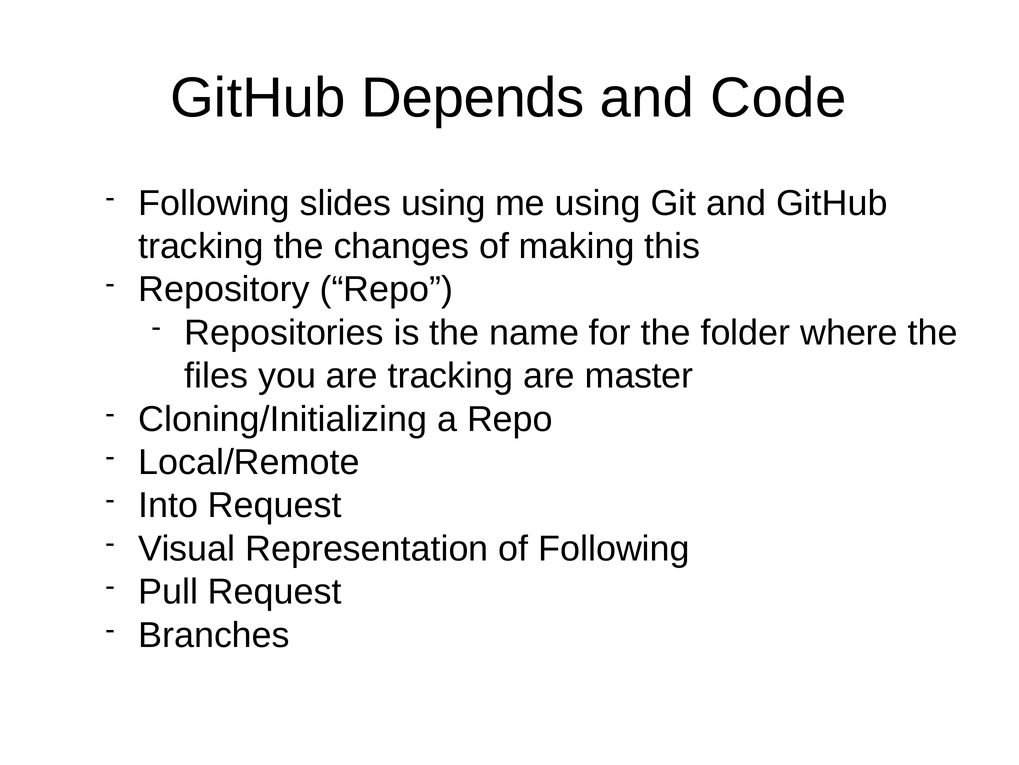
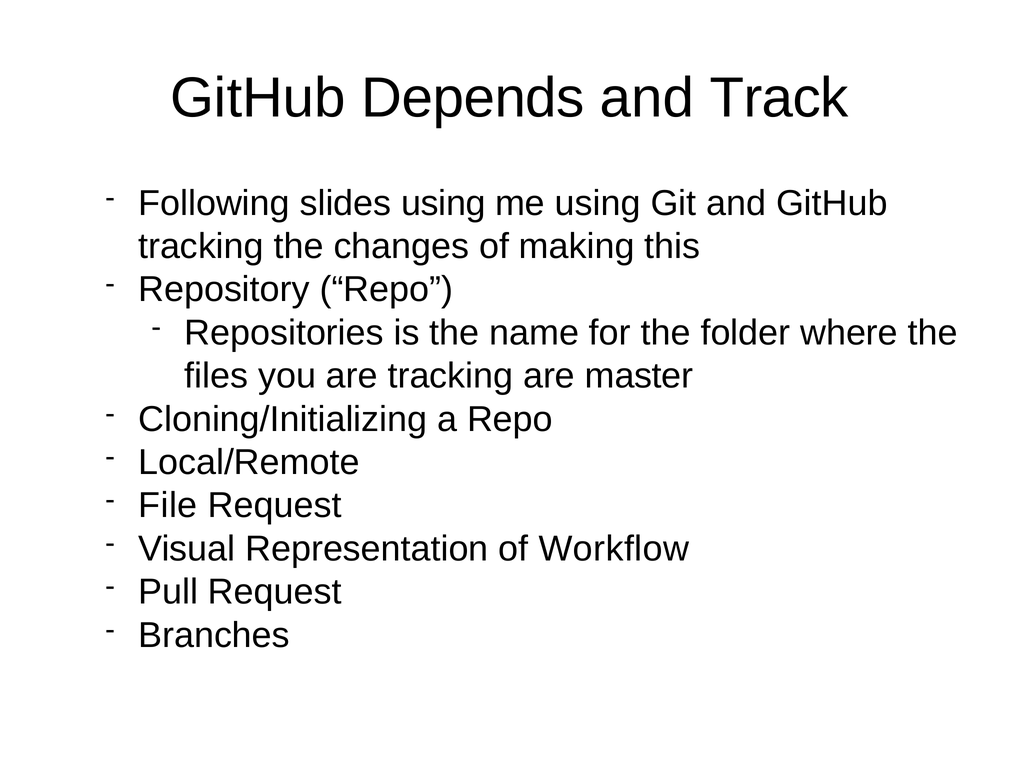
Code: Code -> Track (779, 98)
Into: Into -> File (168, 505)
of Following: Following -> Workflow (614, 548)
